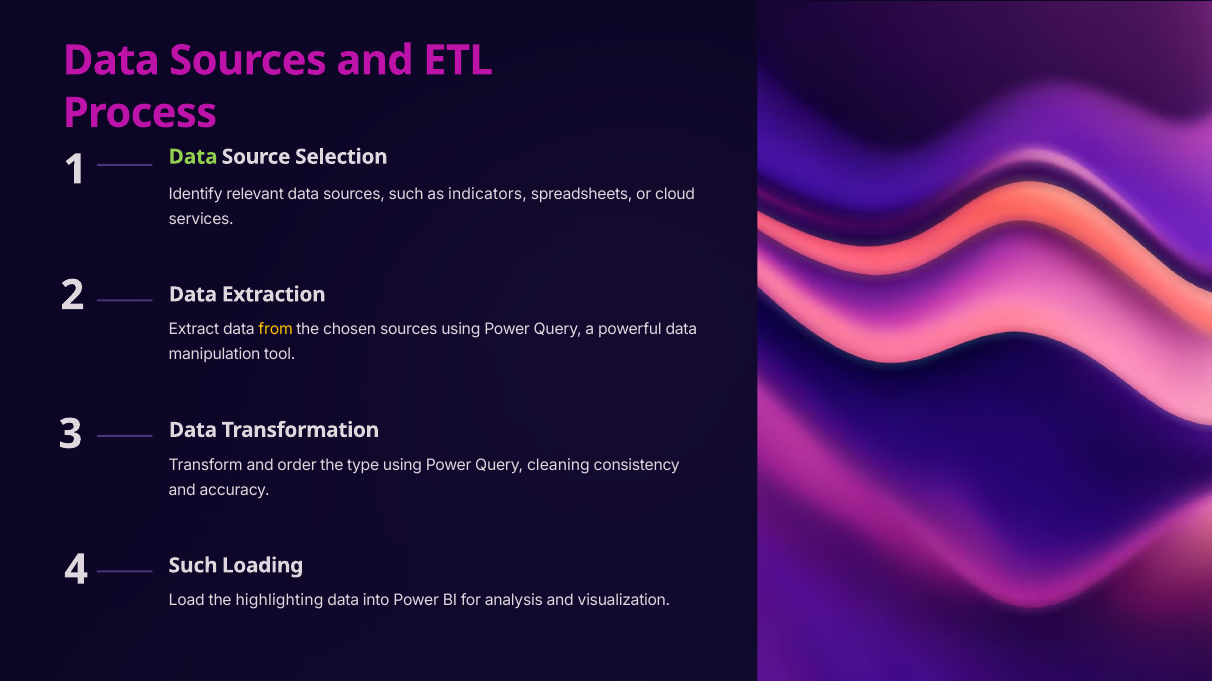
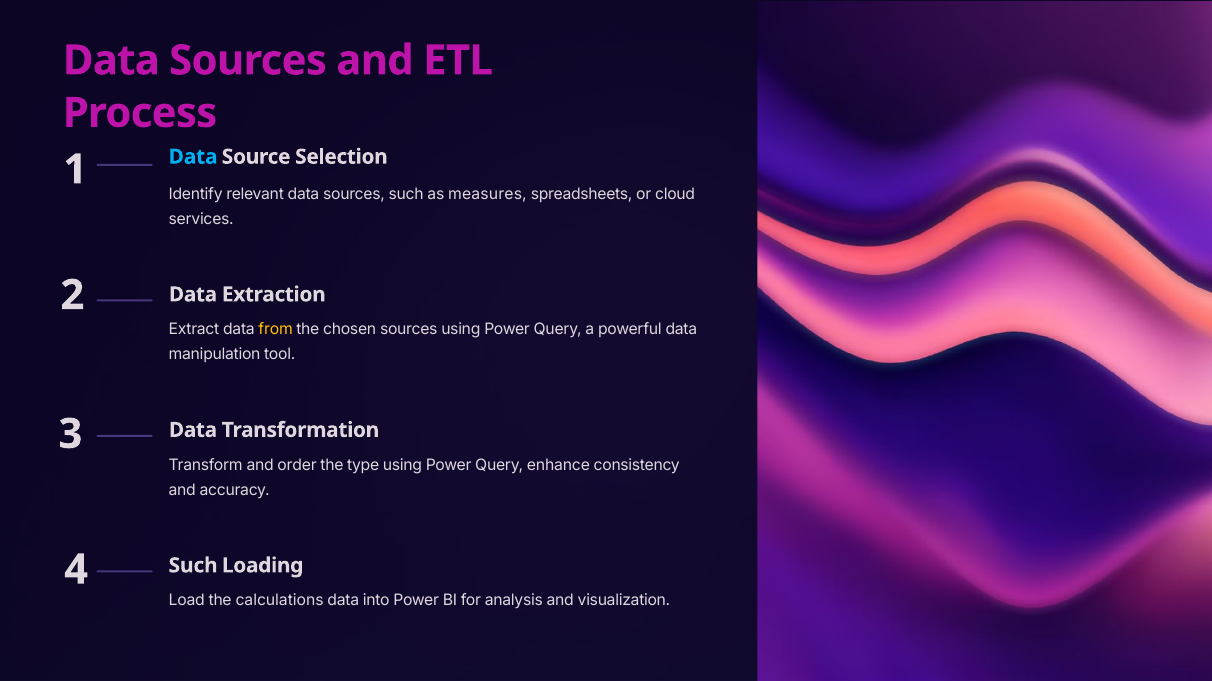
Data colour: light green -> light blue (193, 157)
indicators: indicators -> measures (487, 194)
cleaning: cleaning -> enhance (558, 465)
highlighting: highlighting -> calculations (280, 601)
